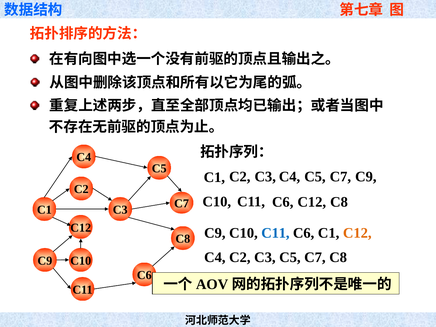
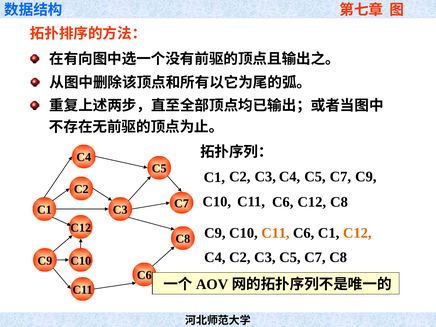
C11 colour: blue -> orange (275, 233)
